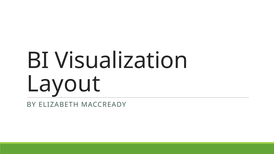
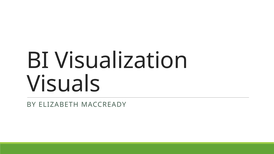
Layout: Layout -> Visuals (64, 84)
